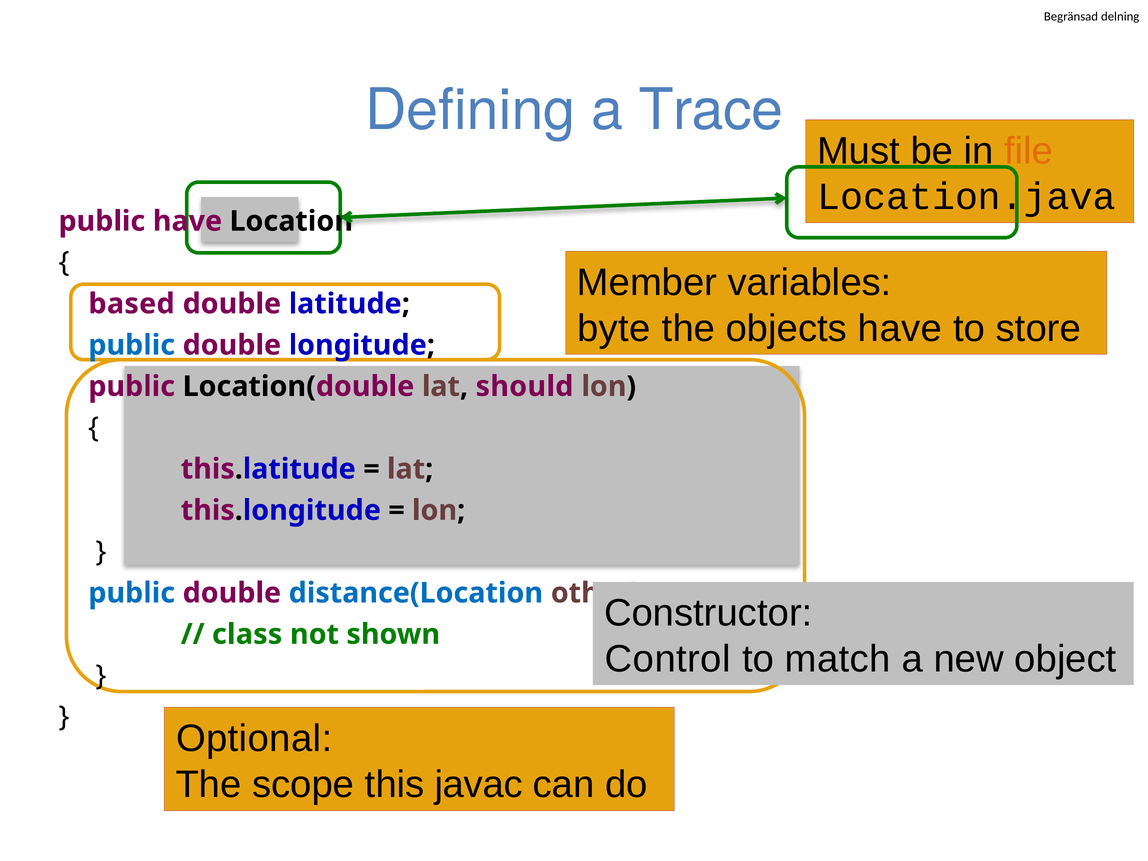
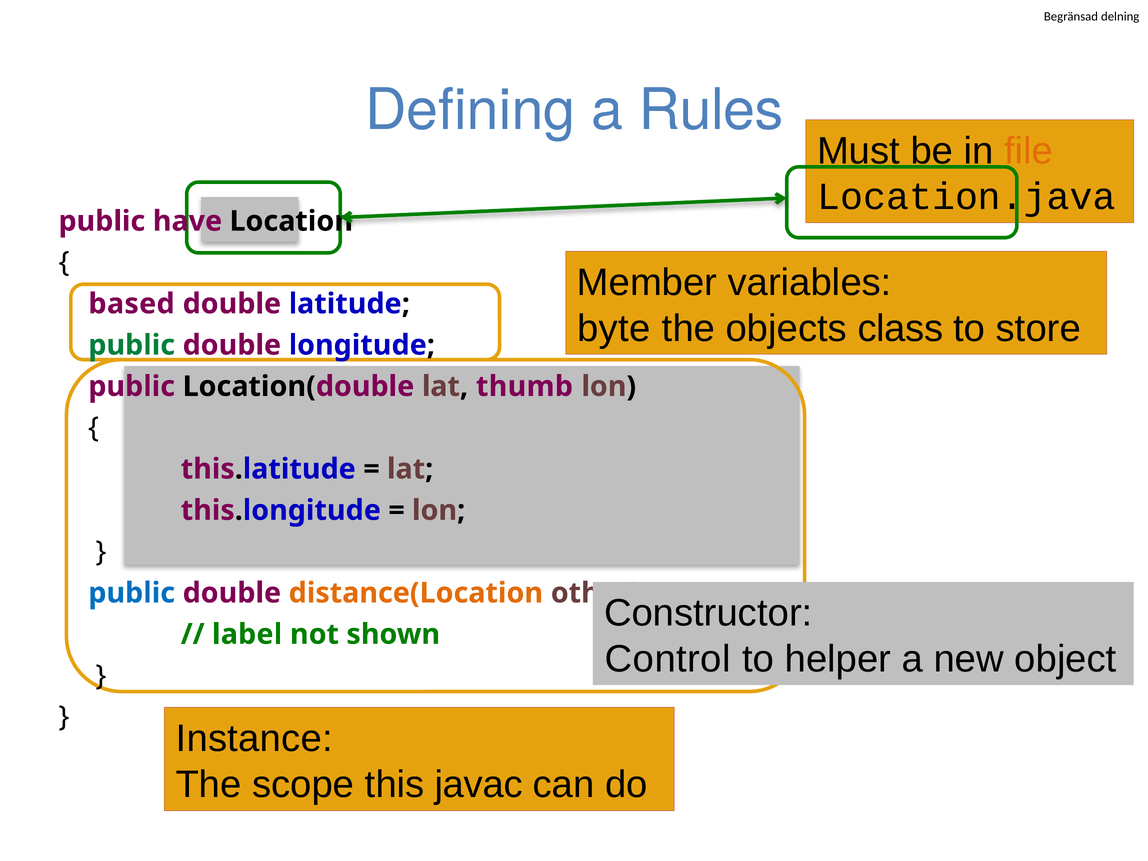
Trace: Trace -> Rules (711, 110)
objects have: have -> class (900, 328)
public colour: blue -> green (132, 345)
should: should -> thumb (524, 386)
distance(Location colour: blue -> orange (416, 593)
class: class -> label (247, 634)
match: match -> helper (838, 659)
Optional: Optional -> Instance (254, 739)
